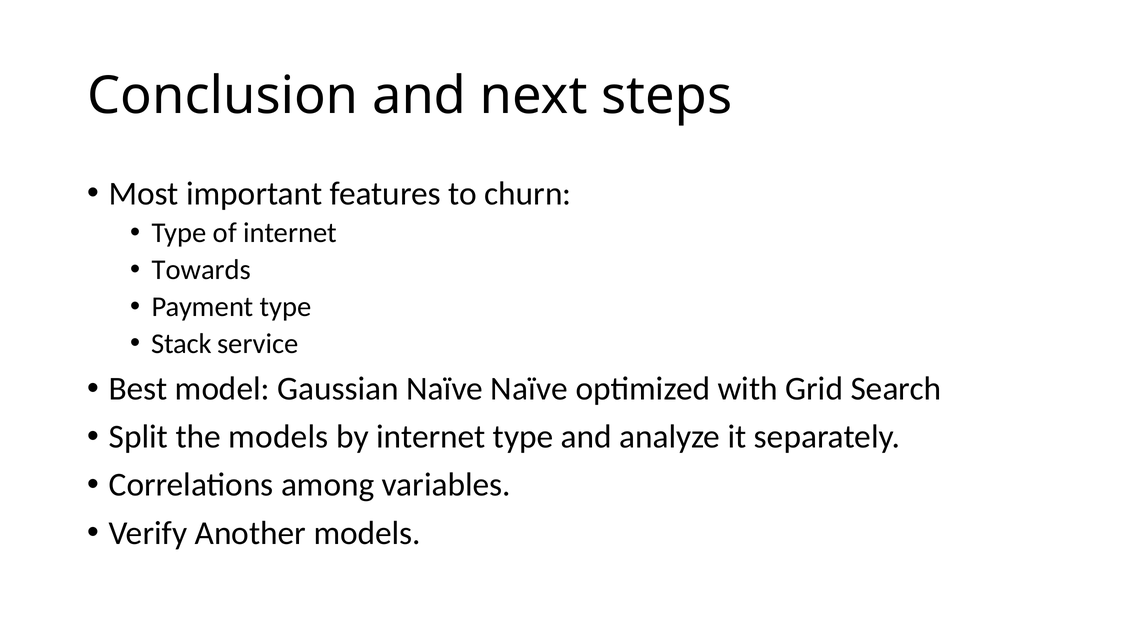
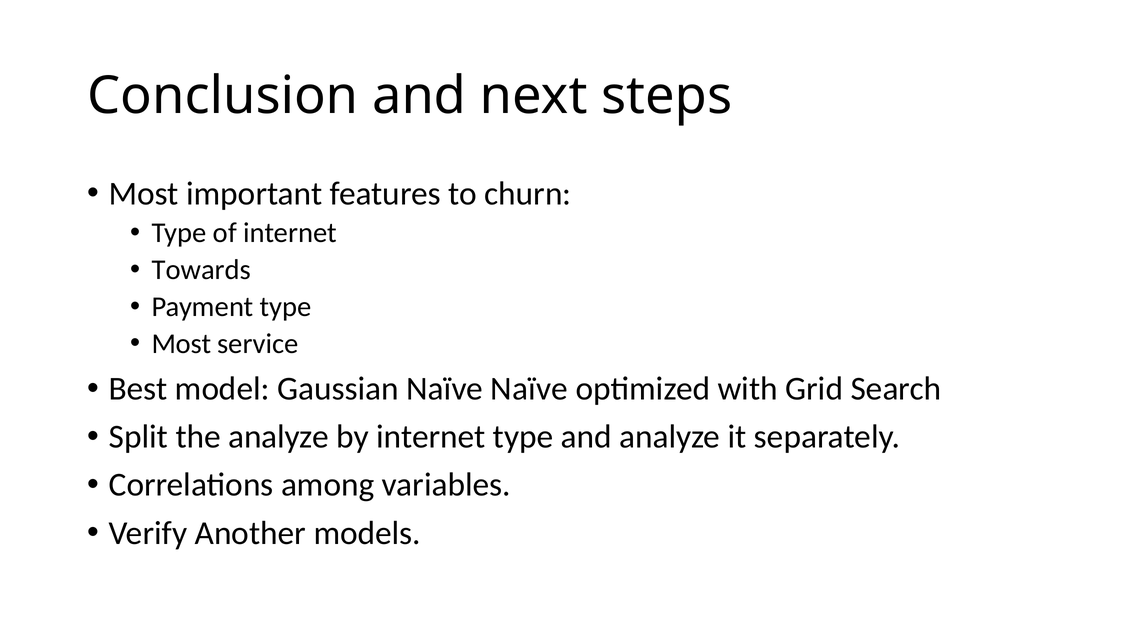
Stack: Stack -> Most (181, 344)
the models: models -> analyze (279, 437)
